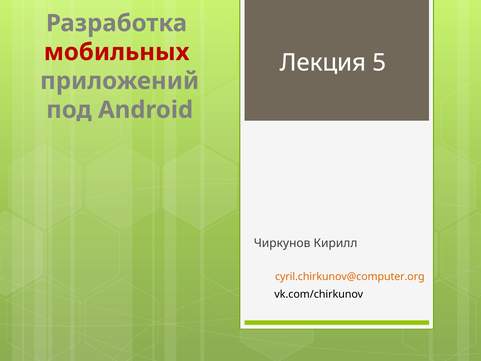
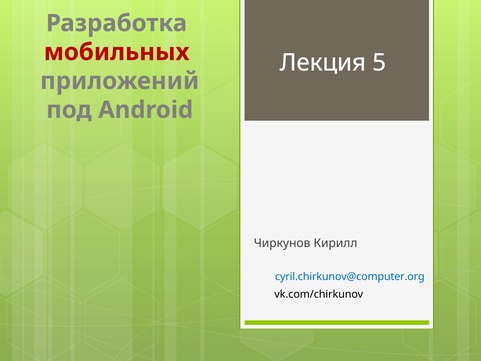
cyril.chirkunov@computer.org colour: orange -> blue (350, 277)
